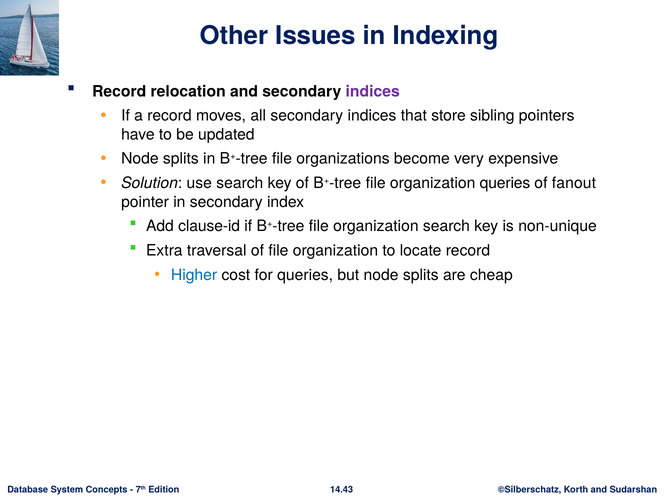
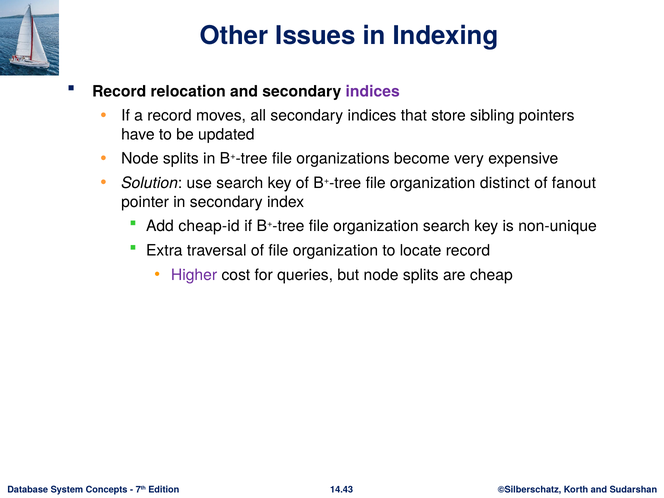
organization queries: queries -> distinct (505, 183)
clause-id: clause-id -> cheap-id (209, 226)
Higher colour: blue -> purple (194, 275)
